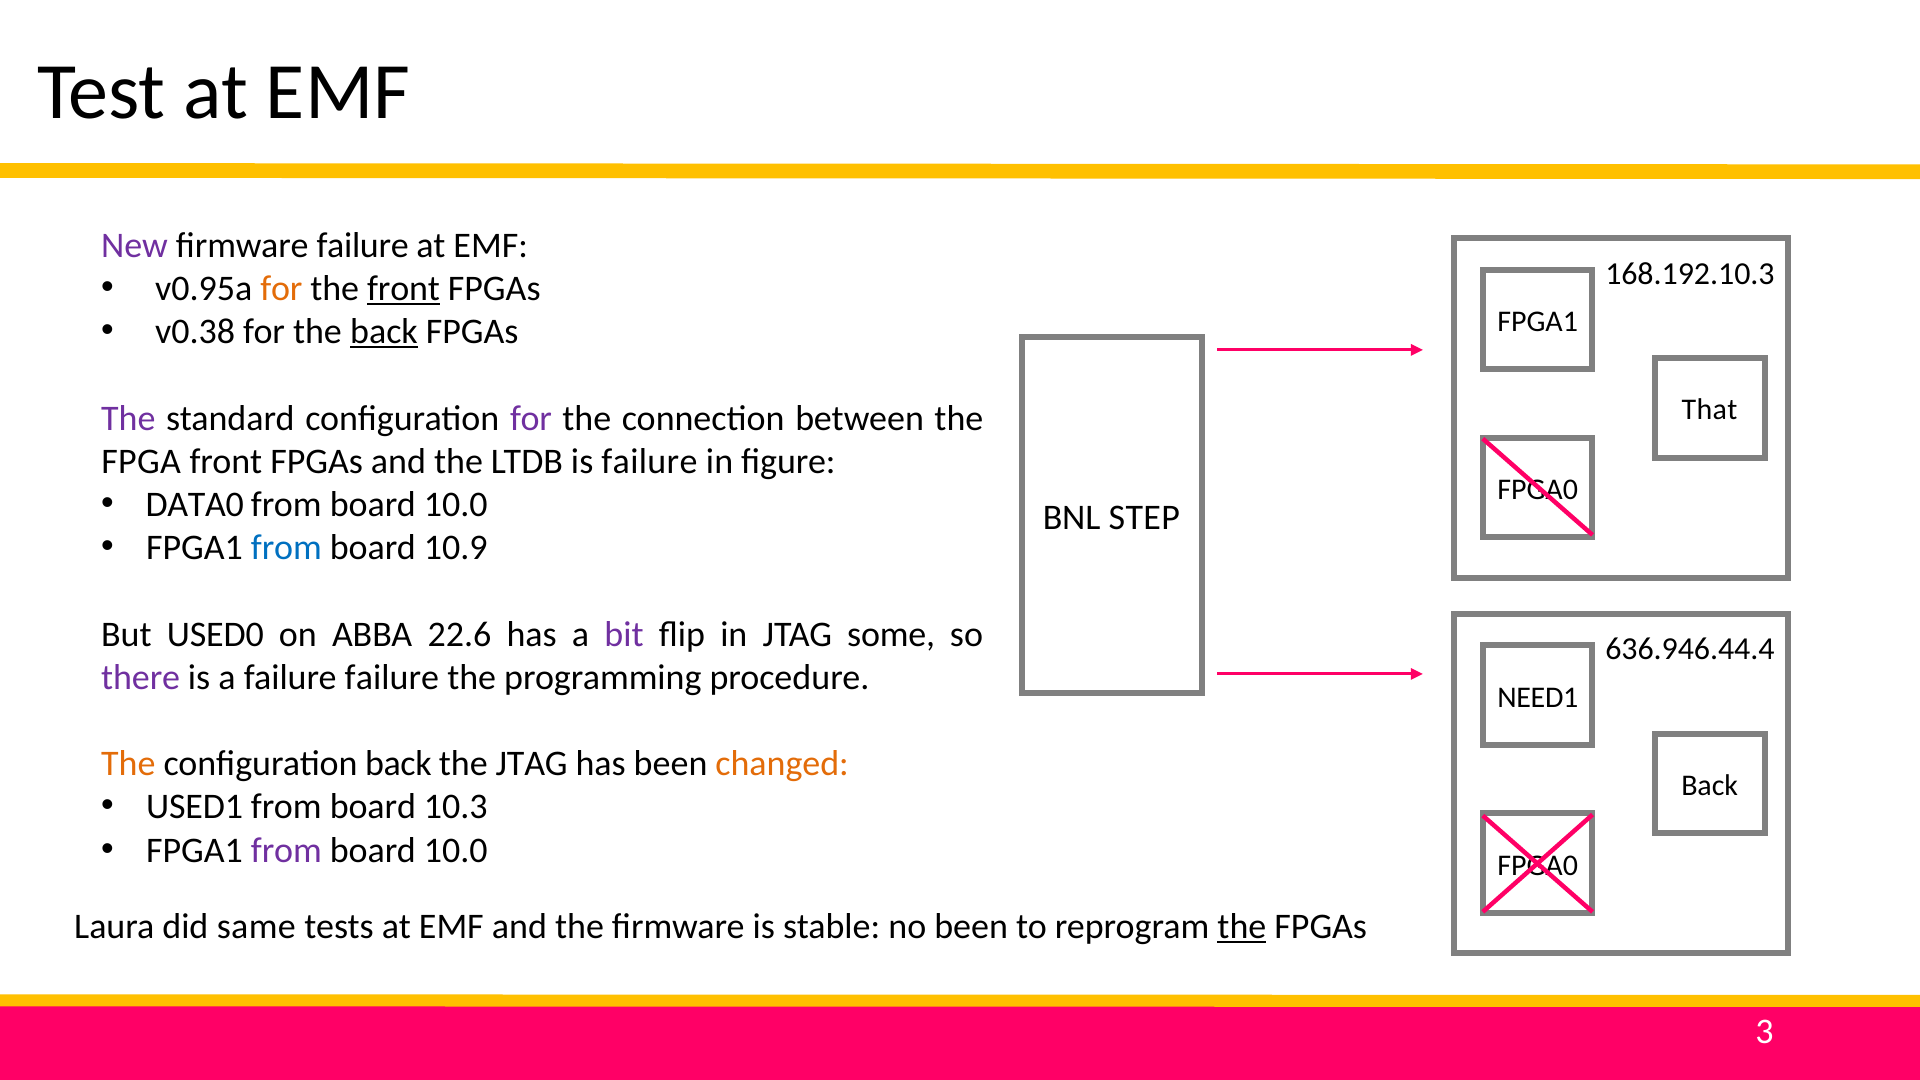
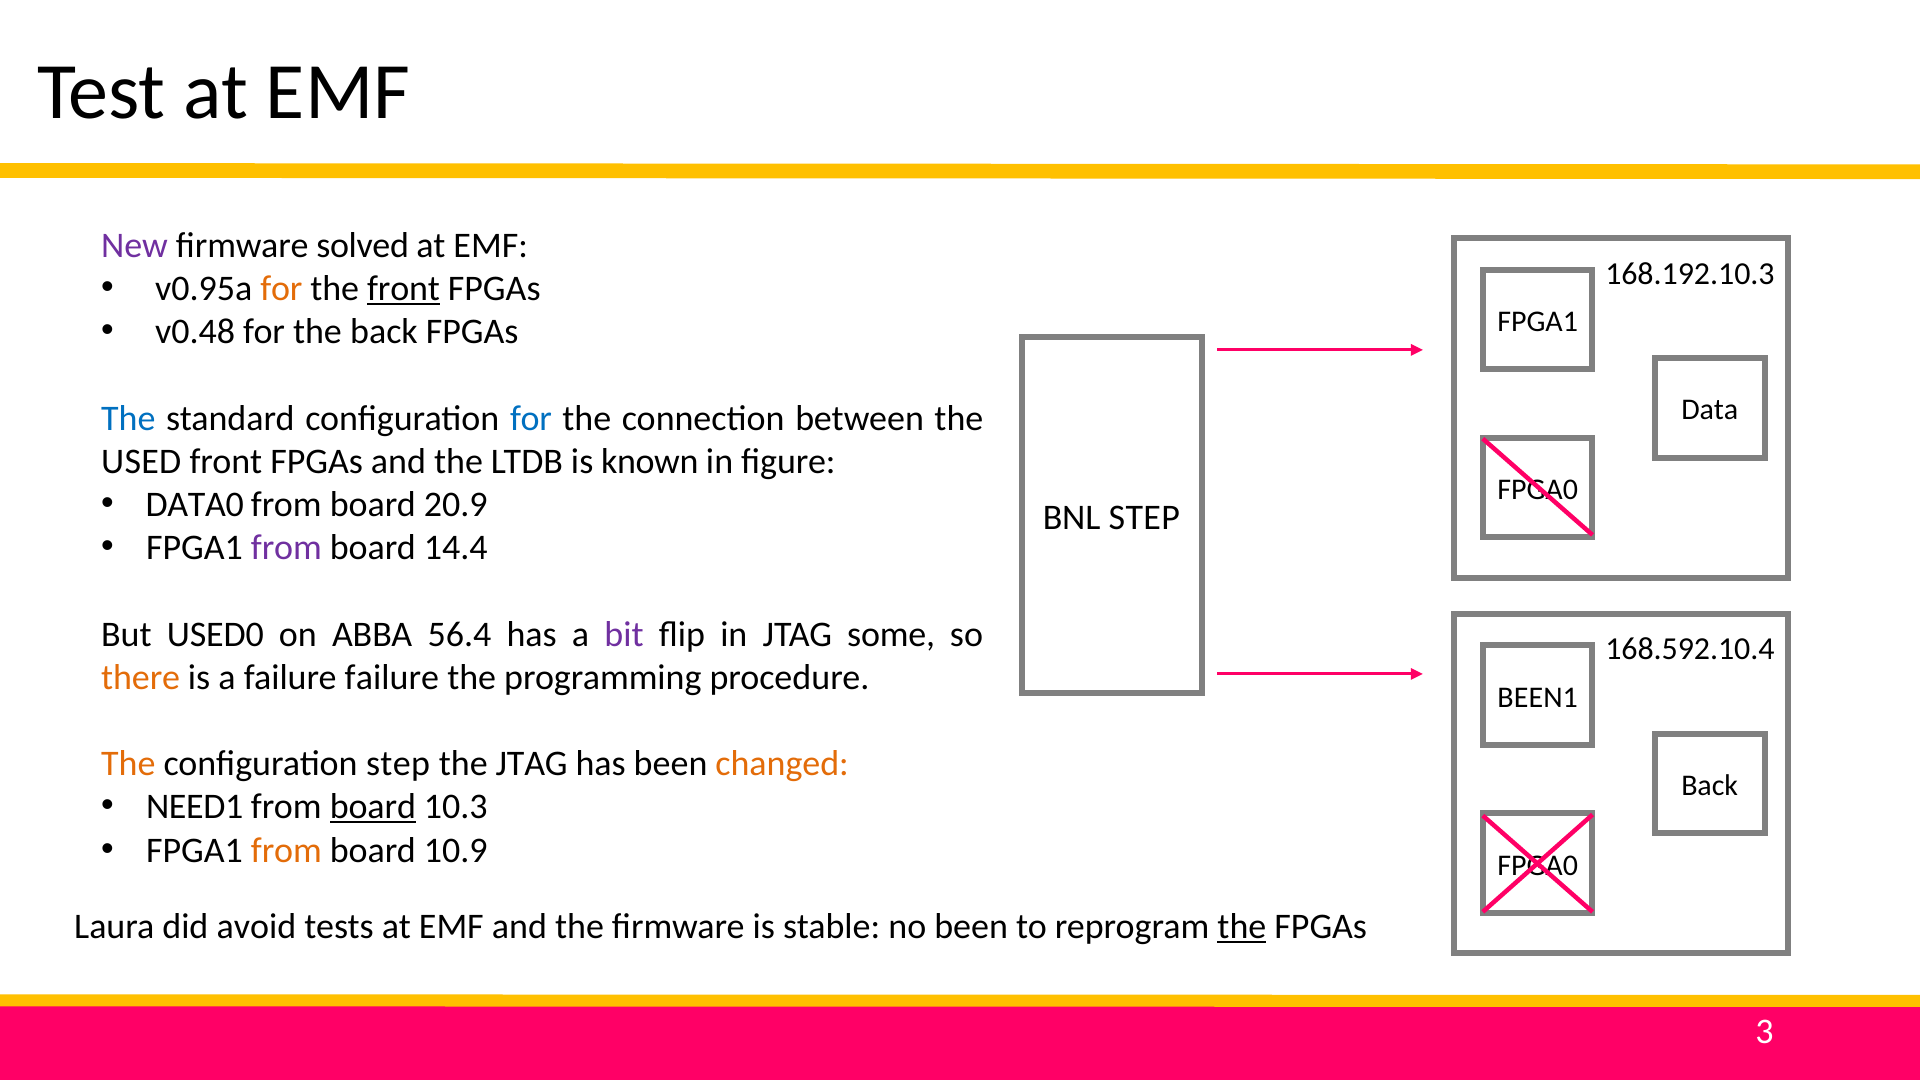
firmware failure: failure -> solved (363, 245)
v0.38: v0.38 -> v0.48 (195, 332)
back underline: present -> none (384, 332)
That: That -> Data (1710, 410)
The colour: purple -> blue (128, 418)
for colour: purple -> blue (531, 418)
FPGA: FPGA -> USED (141, 461)
is failure: failure -> known (650, 461)
10.0: 10.0 -> 20.9 (456, 505)
from colour: blue -> purple (286, 548)
10.9: 10.9 -> 14.4 (456, 548)
22.6: 22.6 -> 56.4 (459, 634)
636.946.44.4: 636.946.44.4 -> 168.592.10.4 (1690, 649)
there colour: purple -> orange (141, 677)
NEED1: NEED1 -> BEEN1 (1538, 697)
configuration back: back -> step (398, 764)
USED1: USED1 -> NEED1 (195, 807)
board underline: none -> present (373, 807)
from colour: purple -> orange (286, 850)
10.0: 10.0 -> 10.9 (456, 850)
same: same -> avoid (256, 926)
